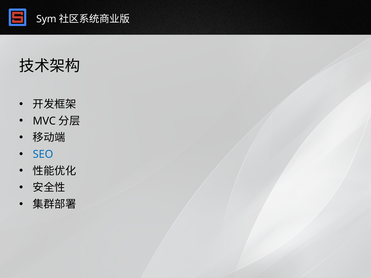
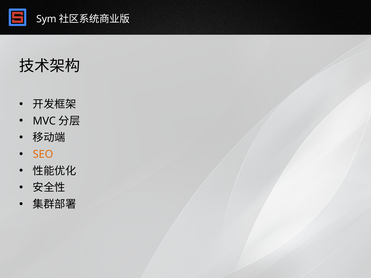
SEO colour: blue -> orange (43, 154)
